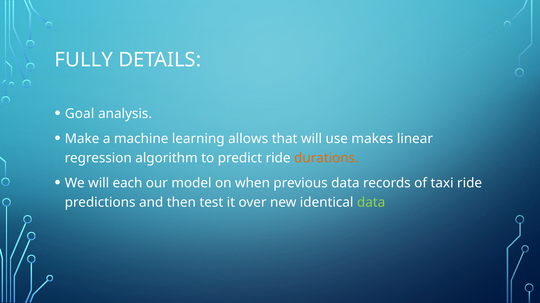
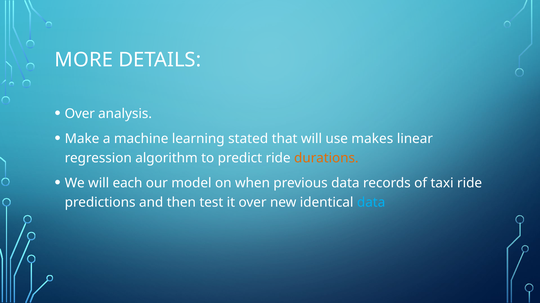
FULLY: FULLY -> MORE (84, 60)
Goal: Goal -> Over (80, 114)
allows: allows -> stated (248, 139)
data colour: light green -> light blue (371, 203)
